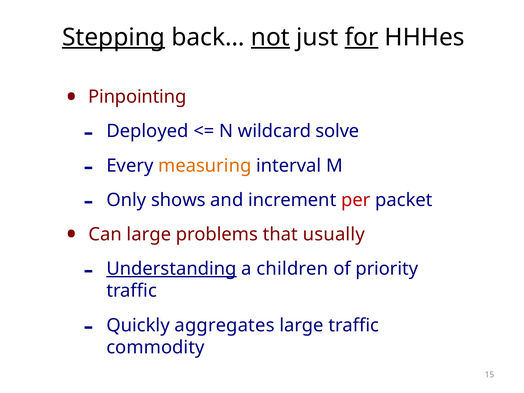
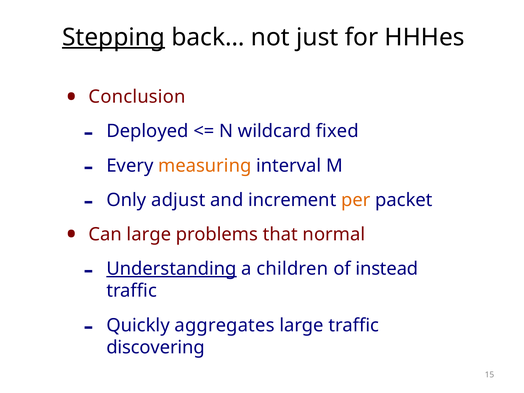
not underline: present -> none (270, 37)
for underline: present -> none (361, 37)
Pinpointing: Pinpointing -> Conclusion (137, 97)
solve: solve -> fixed (337, 131)
shows: shows -> adjust (178, 200)
per colour: red -> orange (356, 200)
usually: usually -> normal (334, 234)
priority: priority -> instead (387, 269)
commodity: commodity -> discovering (156, 347)
